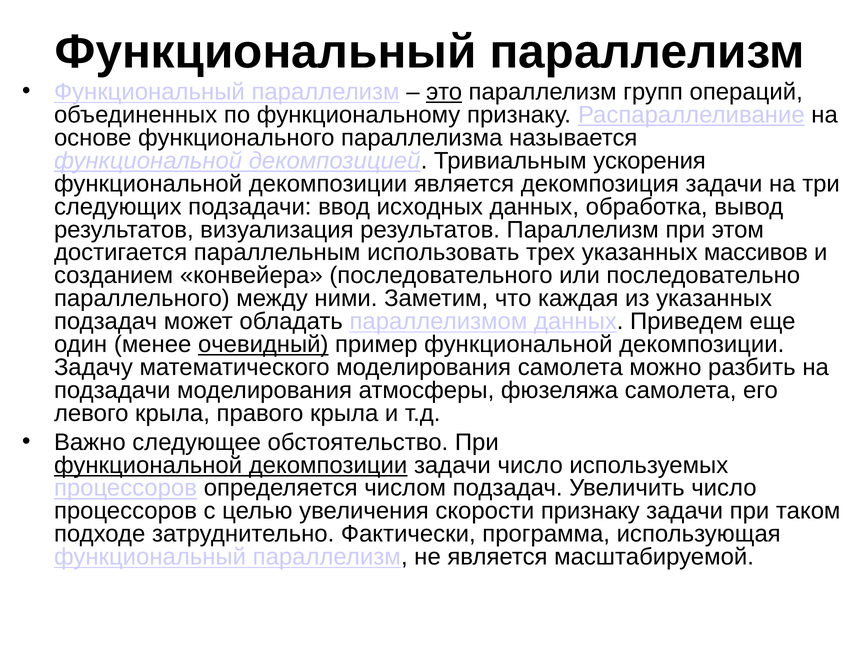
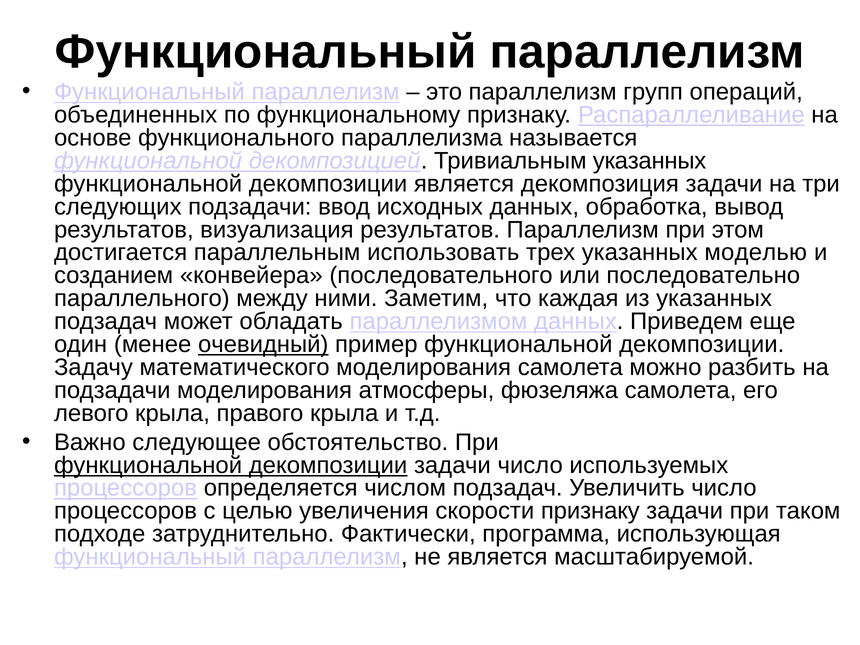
это underline: present -> none (444, 92)
Тривиальным ускорения: ускорения -> указанных (650, 161)
массивов: массивов -> моделью (756, 253)
